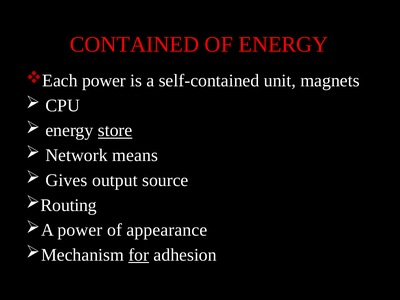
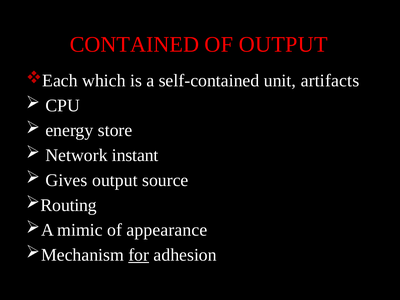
OF ENERGY: ENERGY -> OUTPUT (283, 45)
Each power: power -> which (104, 81)
magnets: magnets -> artifacts (330, 81)
store underline: present -> none (115, 130)
means: means -> instant (135, 155)
A power: power -> mimic (80, 230)
